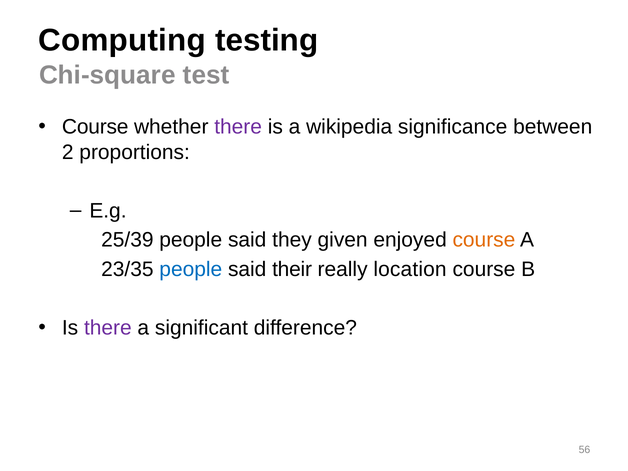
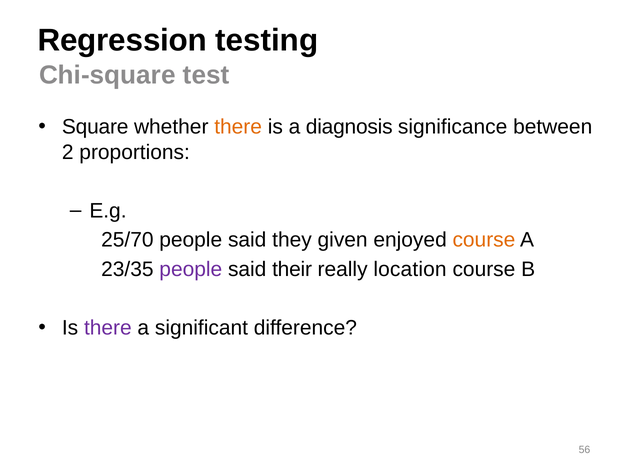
Computing: Computing -> Regression (122, 40)
Course: Course -> Square (95, 127)
there colour: purple -> orange (238, 127)
wikipedia: wikipedia -> diagnosis (349, 127)
25/39: 25/39 -> 25/70 (127, 240)
people colour: blue -> purple (191, 269)
